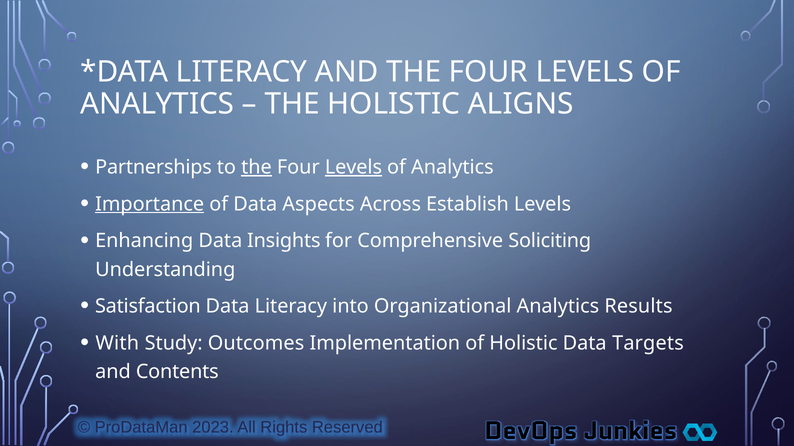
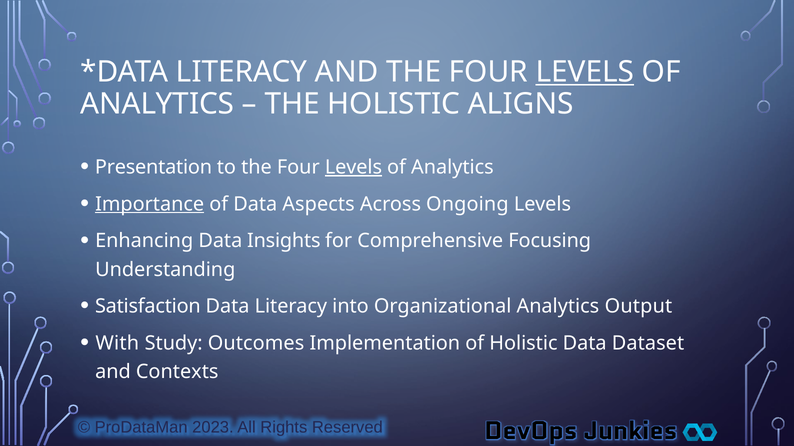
LEVELS underline: none -> present (585, 72)
Partnerships: Partnerships -> Presentation (154, 168)
the underline: present -> none (256, 168)
Establish: Establish -> Ongoing (467, 204)
Soliciting: Soliciting -> Focusing (550, 241)
Results: Results -> Output (638, 307)
Targets: Targets -> Dataset (648, 344)
Contents: Contents -> Contexts (177, 372)
